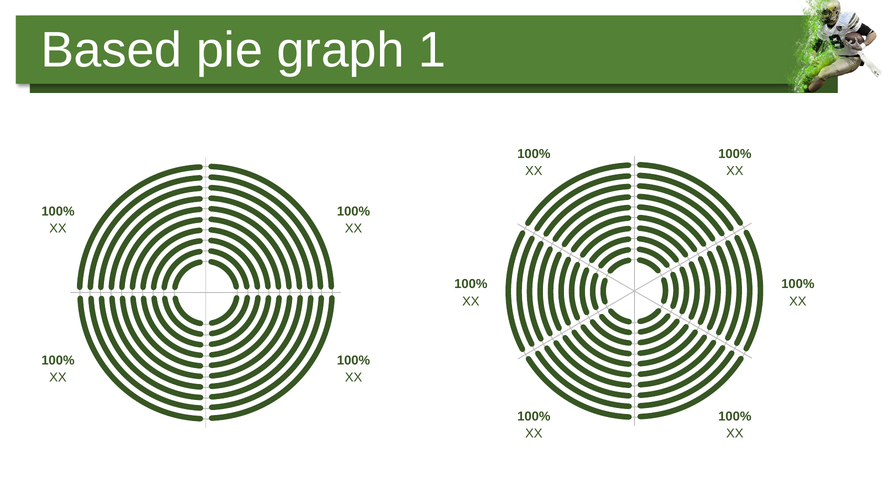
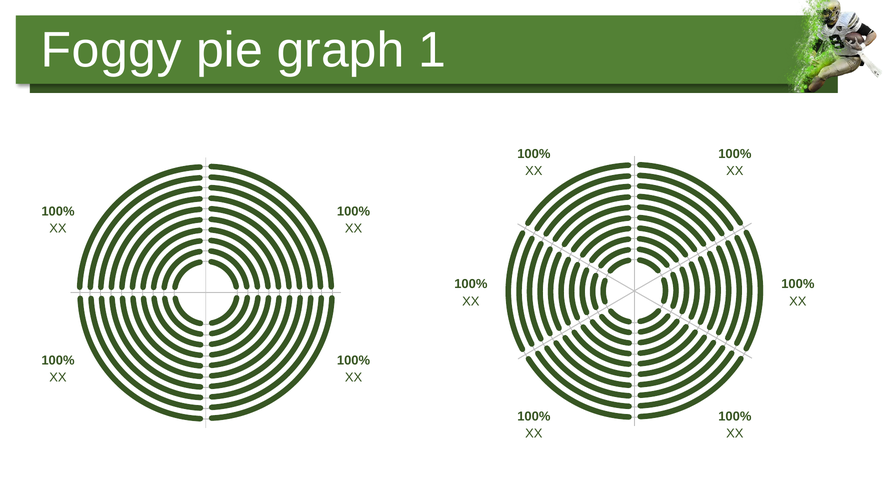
Based: Based -> Foggy (111, 50)
